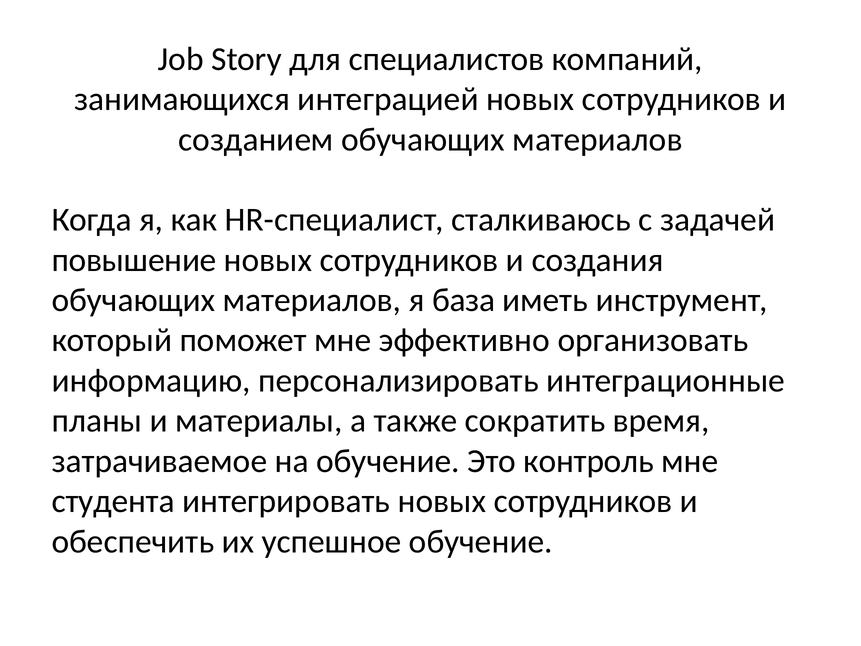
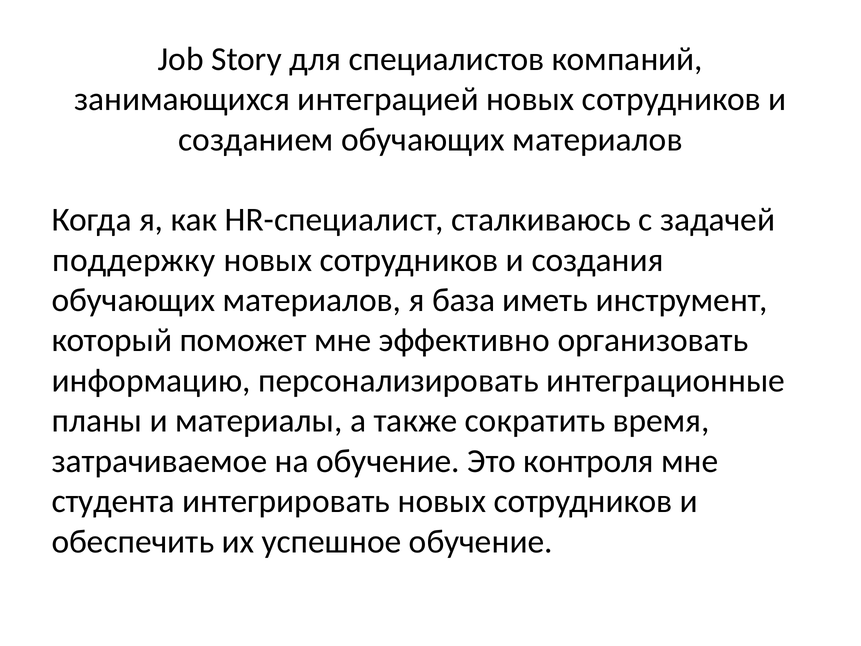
повышение: повышение -> поддержку (134, 260)
контроль: контроль -> контроля (589, 461)
